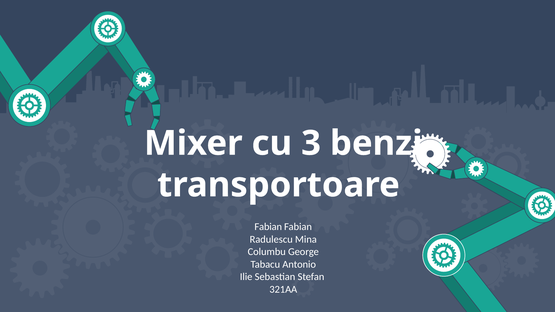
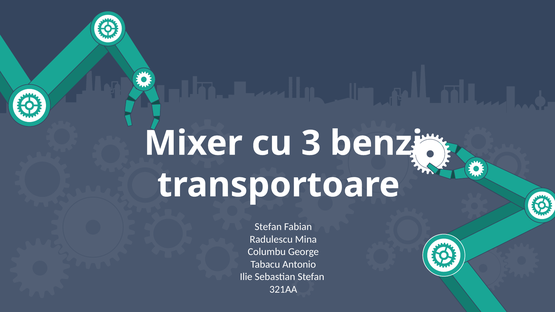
Fabian: Fabian -> Stefan (268, 227)
